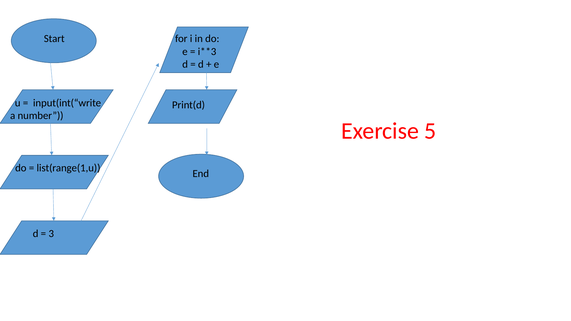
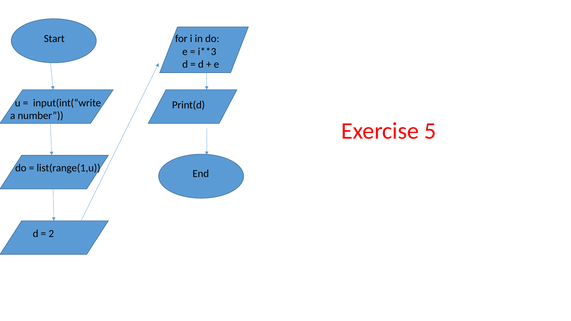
3: 3 -> 2 (51, 234)
